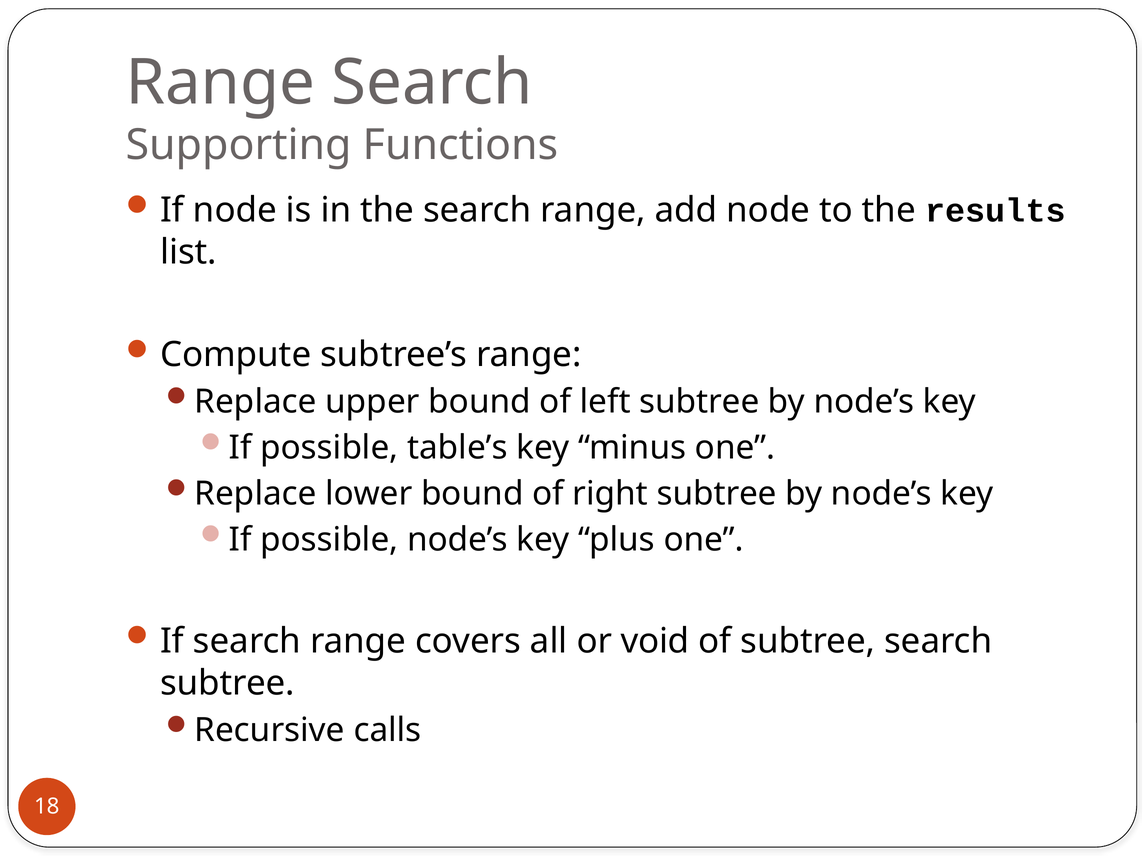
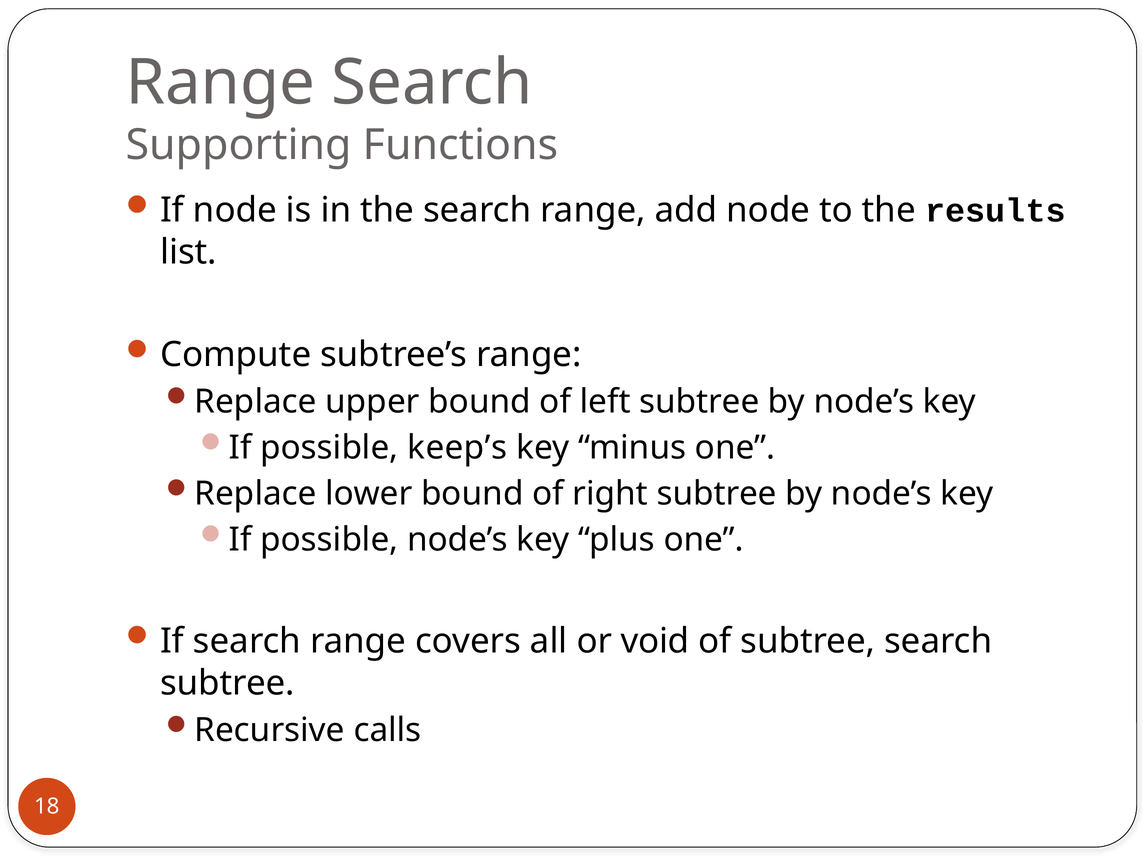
table’s: table’s -> keep’s (457, 448)
